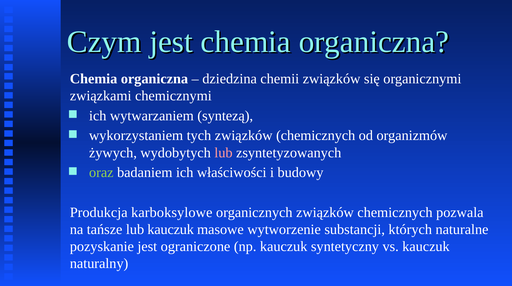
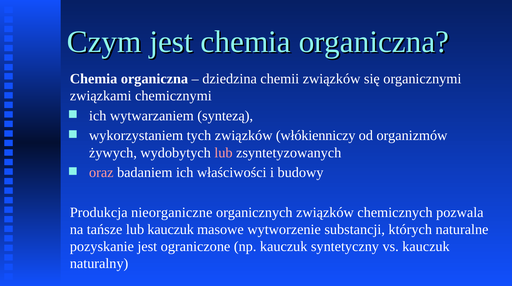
tych związków chemicznych: chemicznych -> włókienniczy (316, 136)
oraz colour: light green -> pink (101, 173)
karboksylowe: karboksylowe -> nieorganiczne (172, 213)
